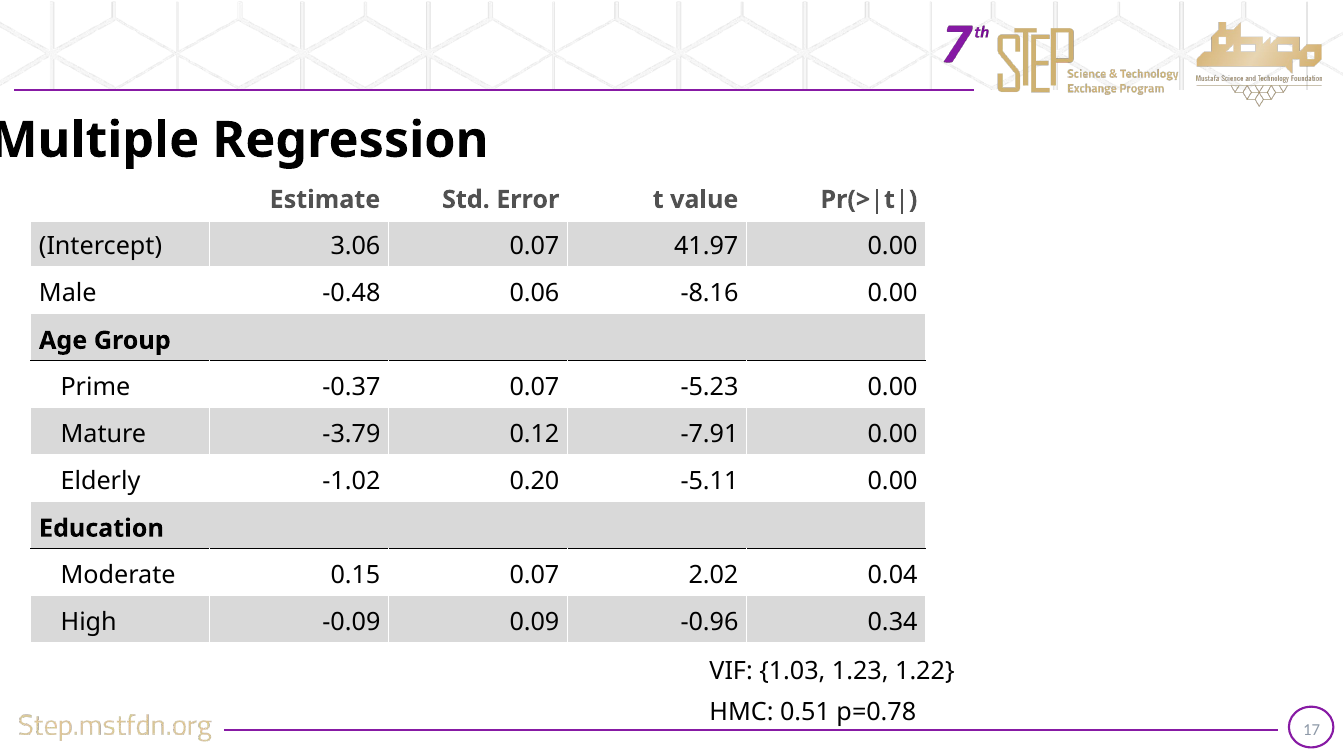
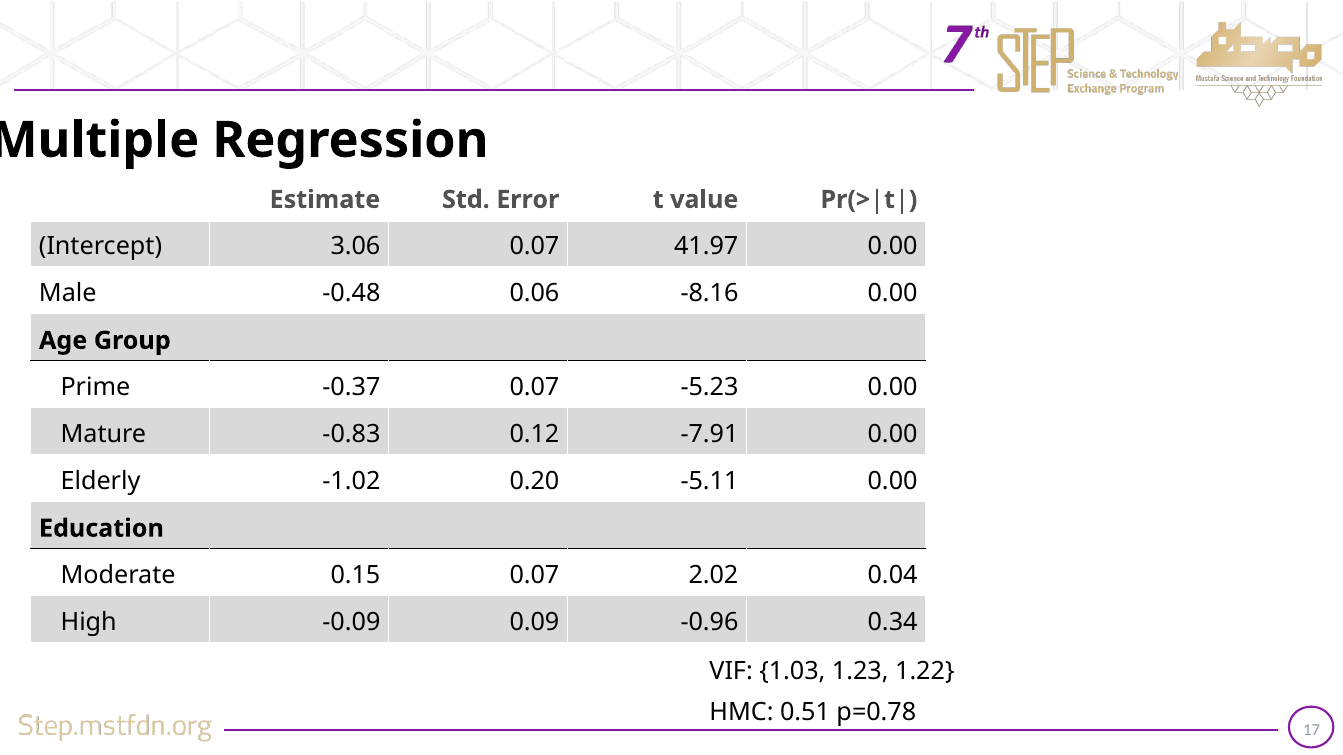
-3.79: -3.79 -> -0.83 (351, 435)
